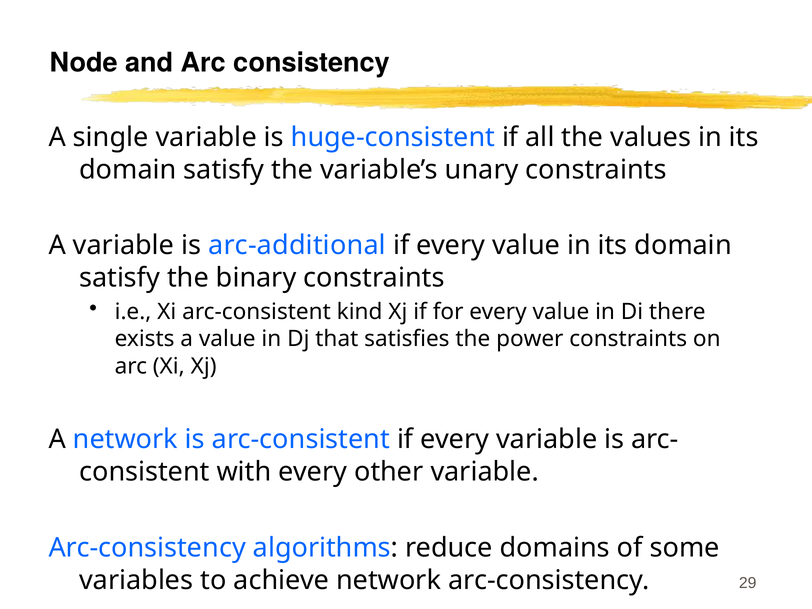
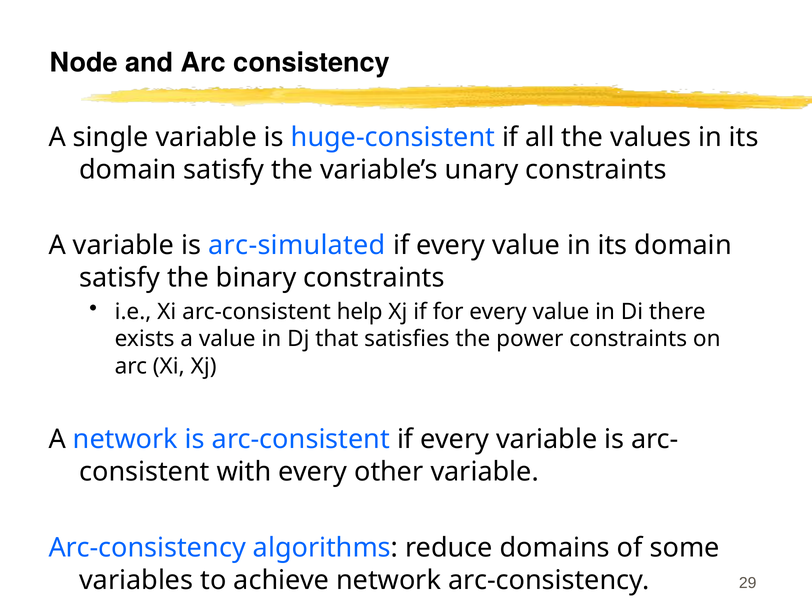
arc-additional: arc-additional -> arc-simulated (297, 245)
kind: kind -> help (360, 312)
